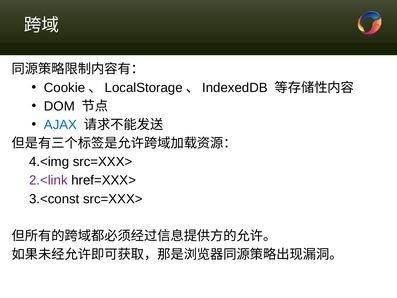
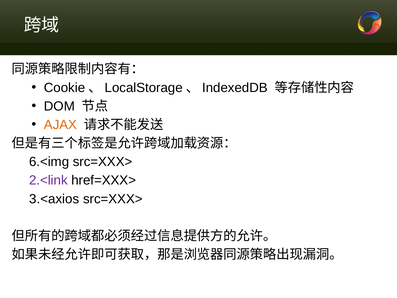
AJAX colour: blue -> orange (60, 125)
4.<img: 4.<img -> 6.<img (49, 162)
3.<const: 3.<const -> 3.<axios (54, 199)
